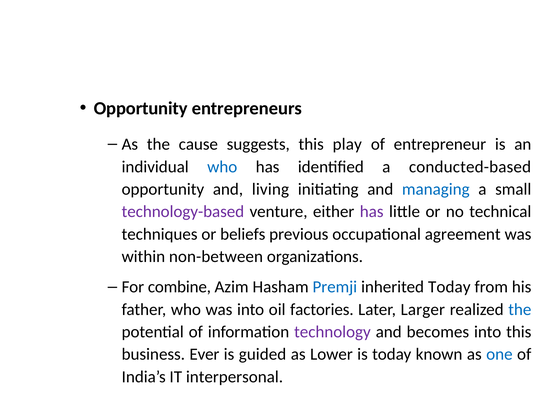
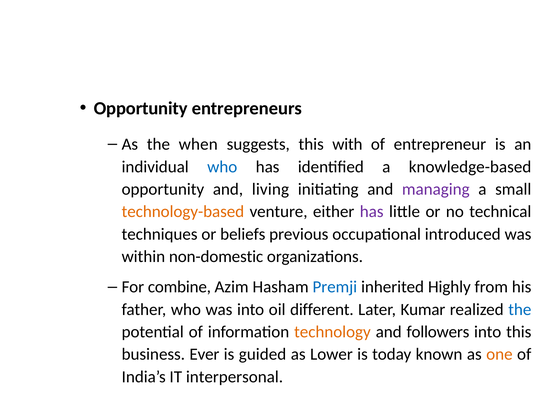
cause: cause -> when (198, 144)
play: play -> with (347, 144)
conducted-based: conducted-based -> knowledge-based (470, 167)
managing colour: blue -> purple (436, 189)
technology-based colour: purple -> orange (183, 212)
agreement: agreement -> introduced (463, 234)
non-between: non-between -> non-domestic (216, 257)
inherited Today: Today -> Highly (449, 287)
factories: factories -> different (322, 310)
Larger: Larger -> Kumar (423, 310)
technology colour: purple -> orange (332, 332)
becomes: becomes -> followers (438, 332)
one colour: blue -> orange (499, 355)
